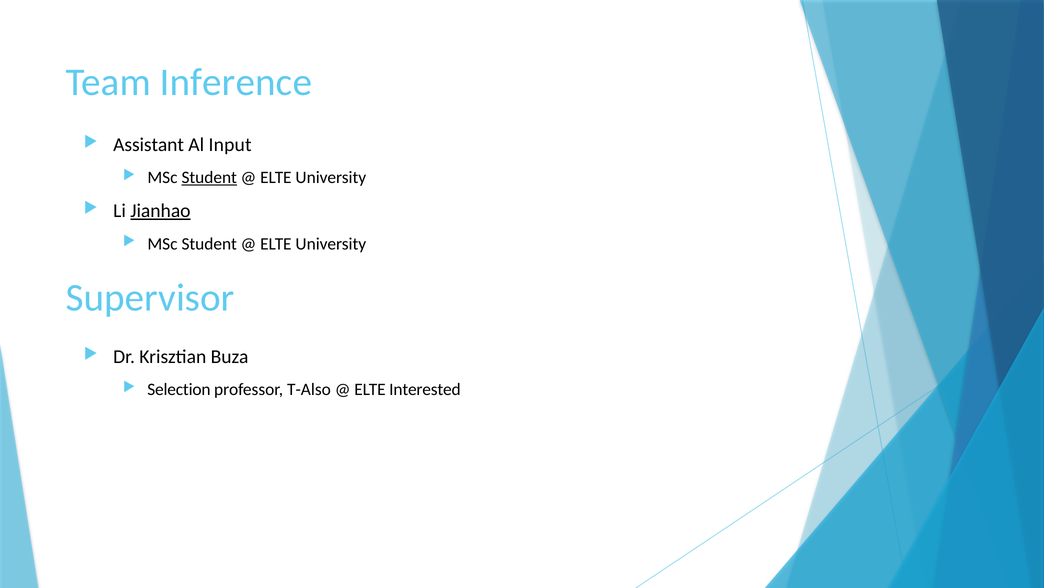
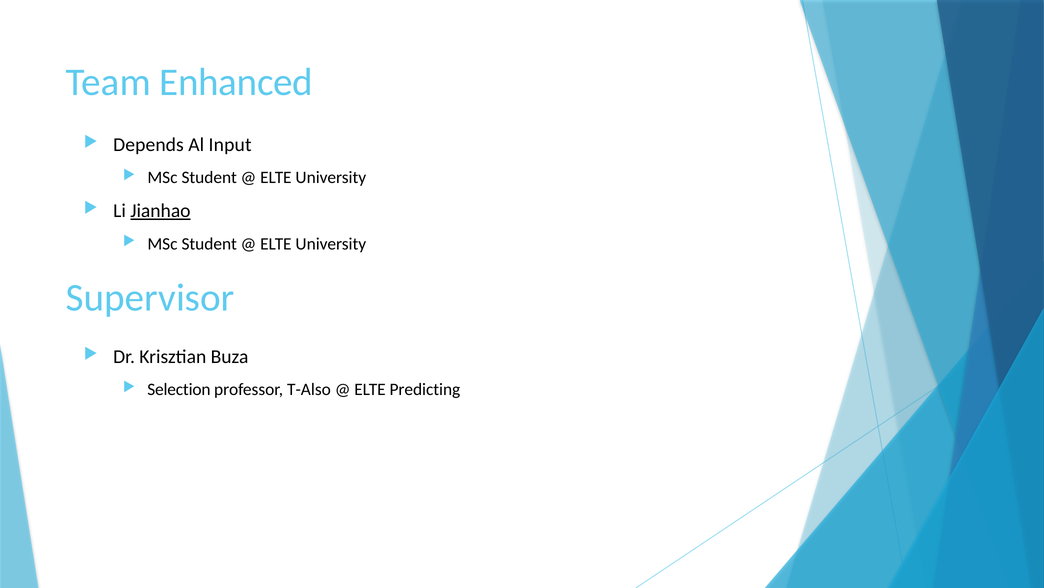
Inference: Inference -> Enhanced (236, 82)
Assistant: Assistant -> Depends (149, 145)
Student underline: present -> none (209, 177)
Interested: Interested -> Predicting (425, 389)
